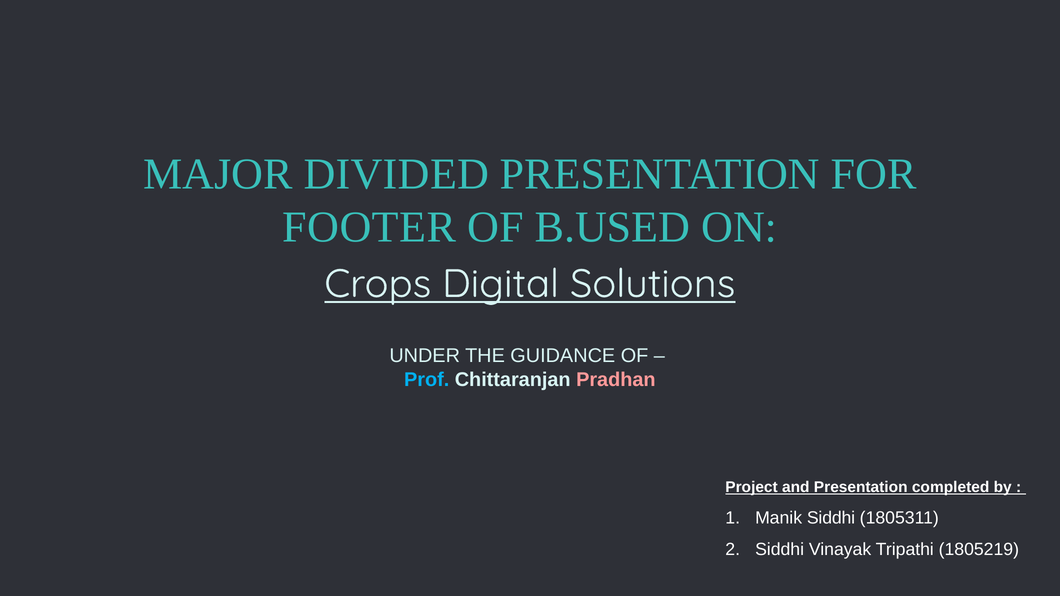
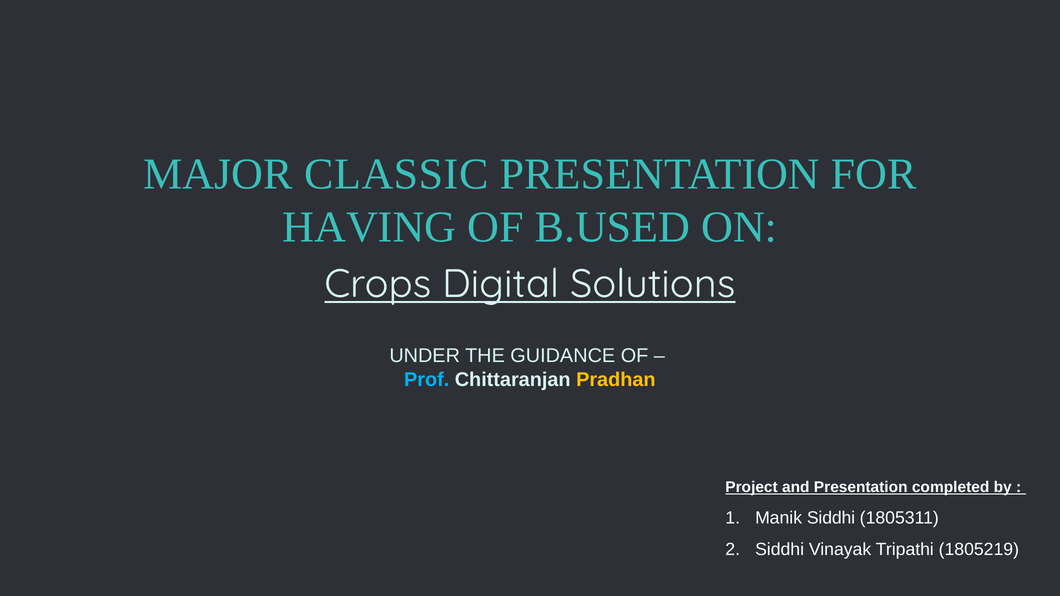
DIVIDED: DIVIDED -> CLASSIC (396, 174)
FOOTER: FOOTER -> HAVING (369, 227)
Pradhan colour: pink -> yellow (616, 380)
